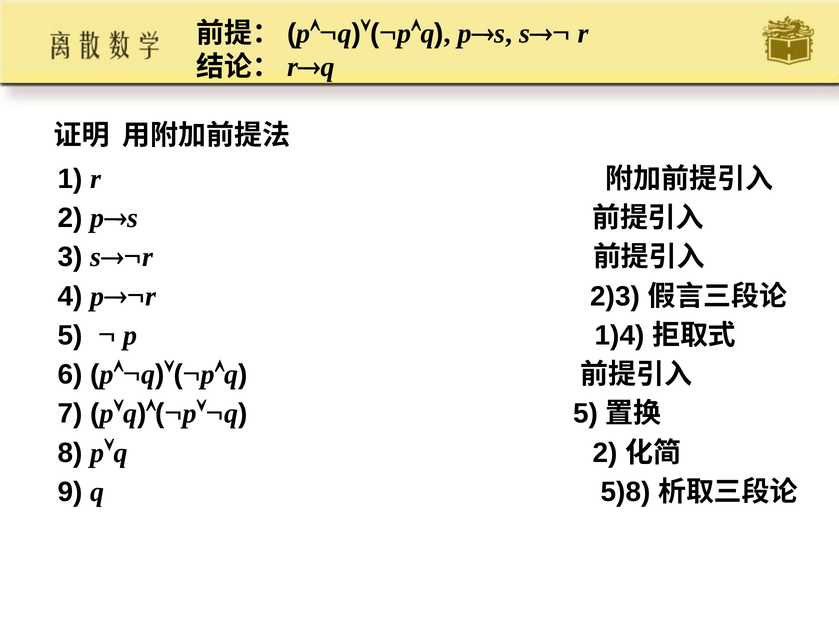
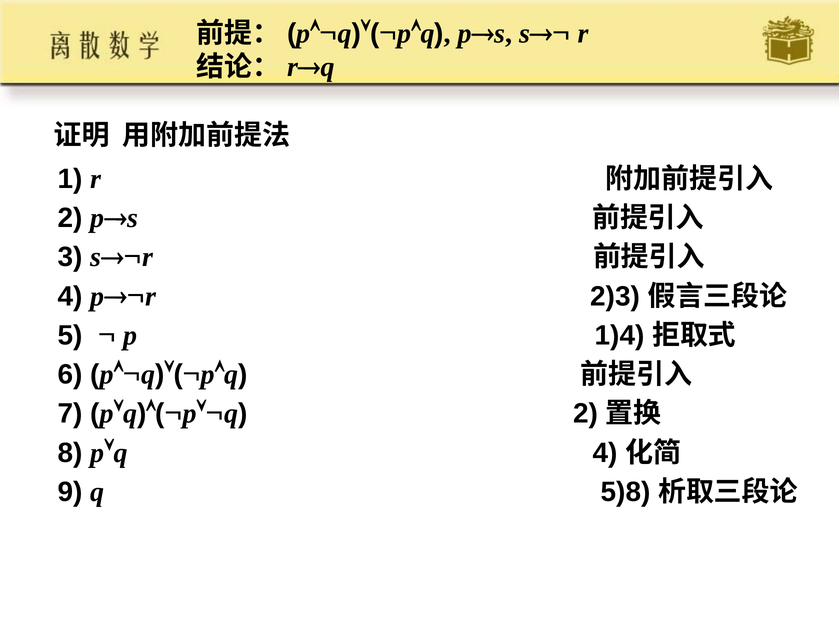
q 5: 5 -> 2 (586, 414)
q 2: 2 -> 4 (605, 453)
